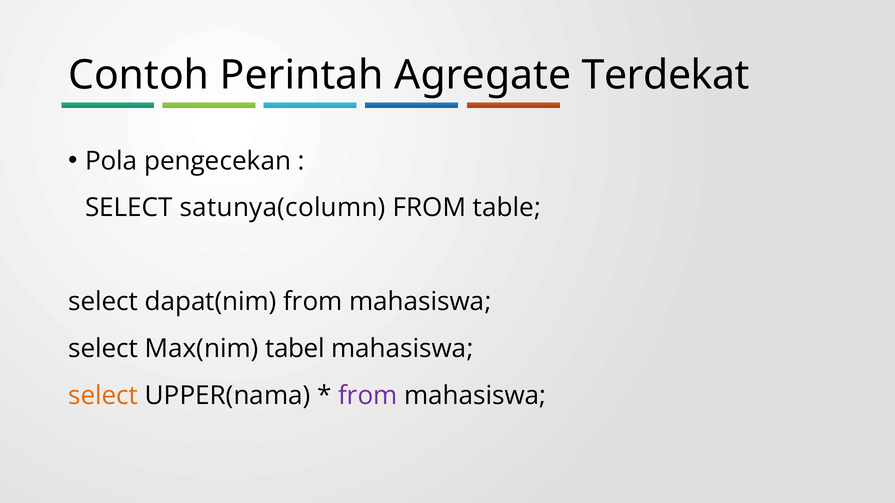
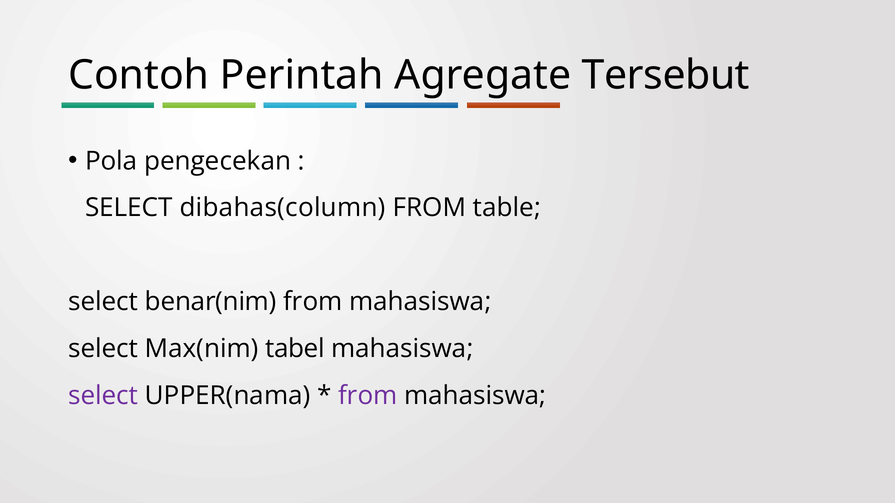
Terdekat: Terdekat -> Tersebut (666, 75)
satunya(column: satunya(column -> dibahas(column (283, 208)
dapat(nim: dapat(nim -> benar(nim (211, 302)
select colour: orange -> purple (103, 396)
